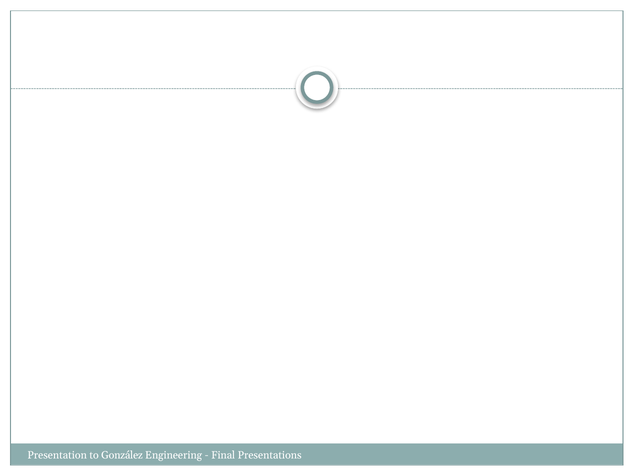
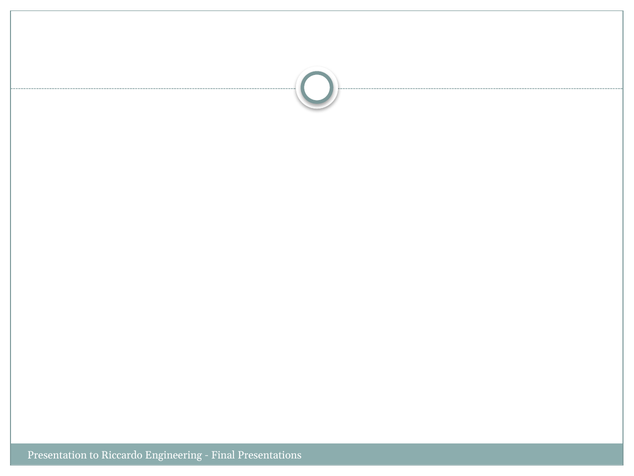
González: González -> Riccardo (122, 455)
